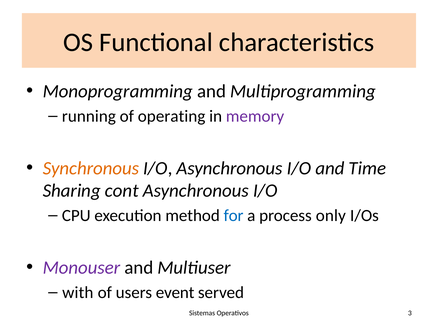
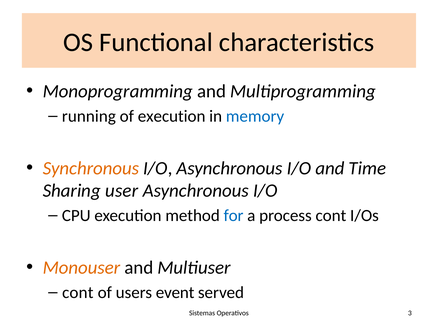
of operating: operating -> execution (172, 116)
memory colour: purple -> blue (255, 116)
cont: cont -> user (122, 191)
process only: only -> cont (331, 216)
Monouser colour: purple -> orange (81, 268)
with: with -> cont (78, 293)
